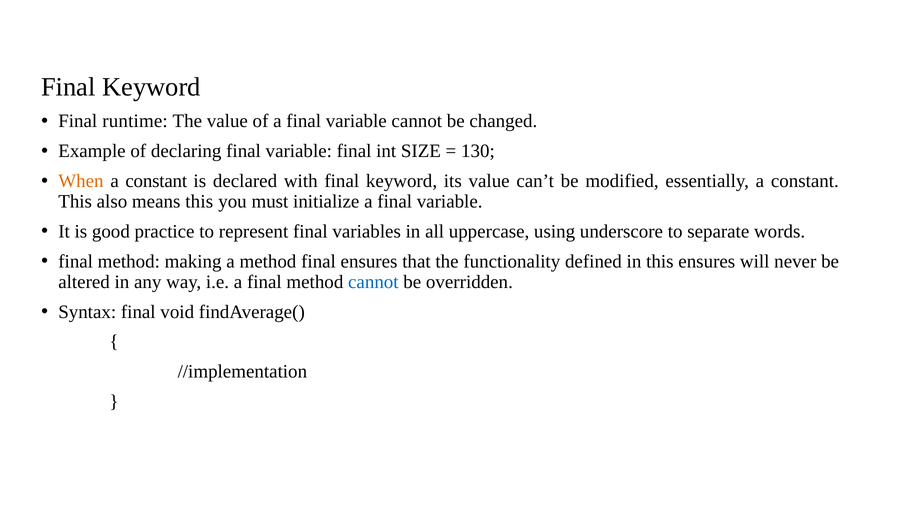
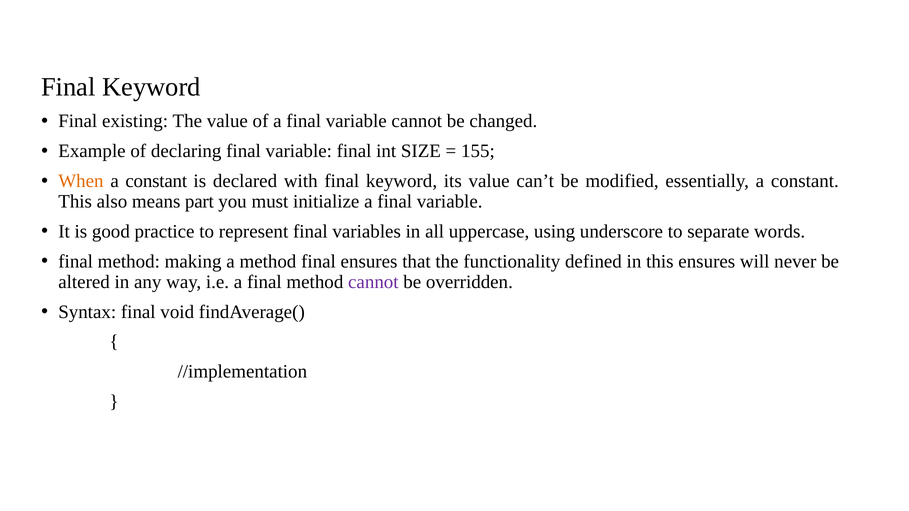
runtime: runtime -> existing (135, 121)
130: 130 -> 155 (478, 151)
means this: this -> part (199, 202)
cannot colour: blue -> purple (373, 282)
